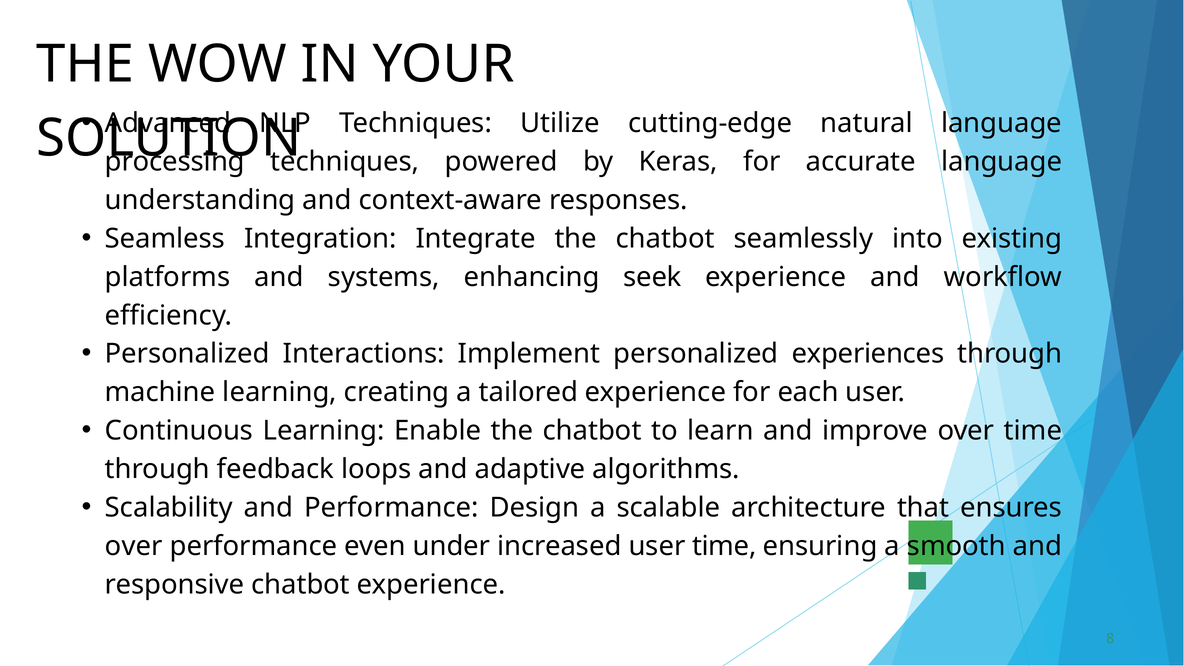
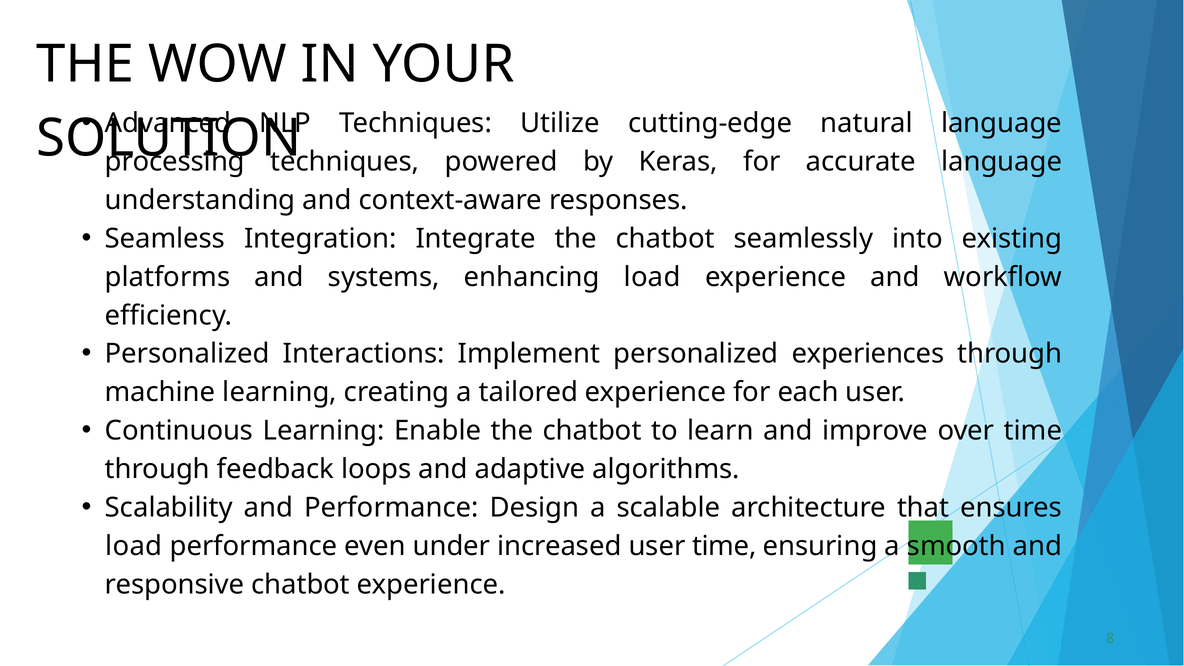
enhancing seek: seek -> load (652, 277)
over: over -> load (134, 546)
